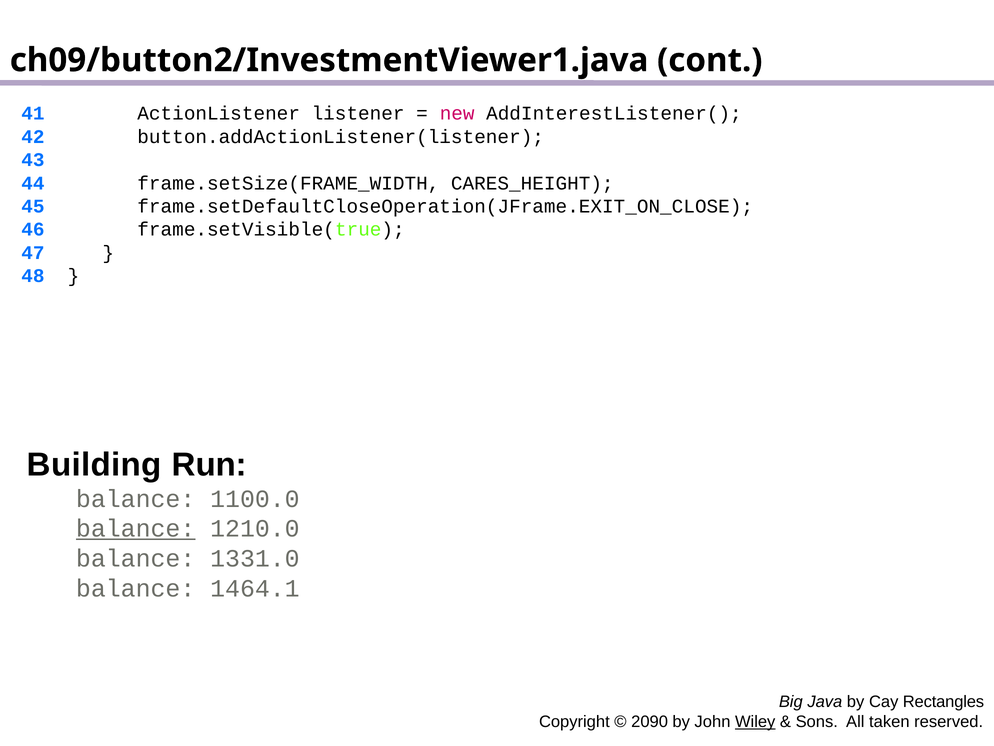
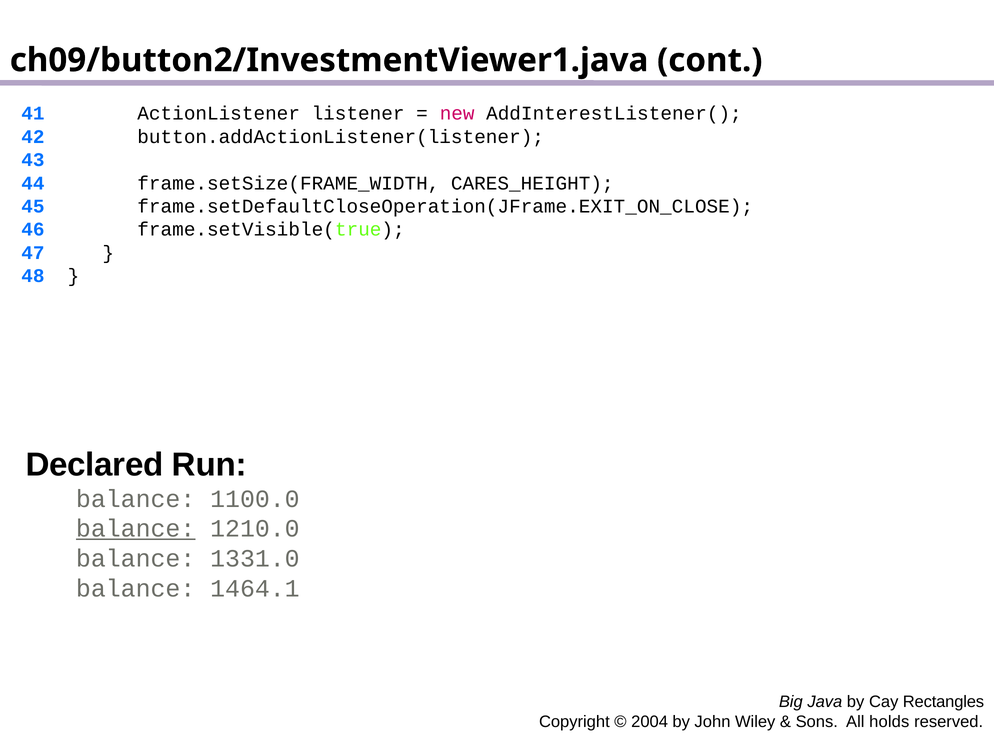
Building: Building -> Declared (95, 464)
2090: 2090 -> 2004 (650, 721)
Wiley underline: present -> none (755, 721)
taken: taken -> holds (889, 721)
